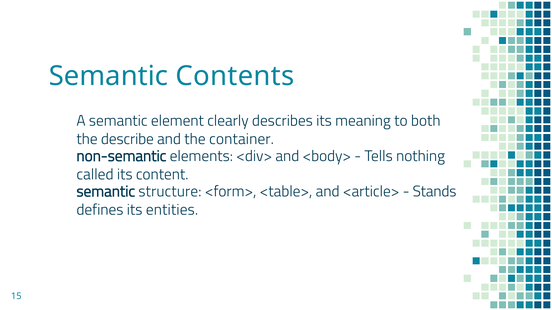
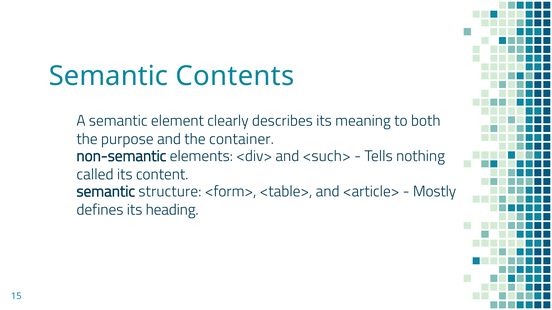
describe: describe -> purpose (127, 139)
<body>: <body> -> <such> (327, 156)
Stands: Stands -> Mostly (435, 192)
entities: entities -> heading (172, 210)
